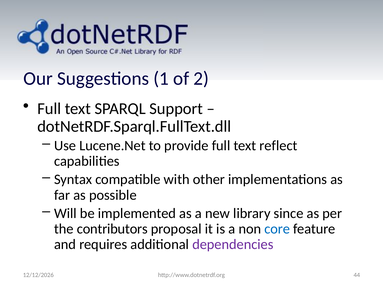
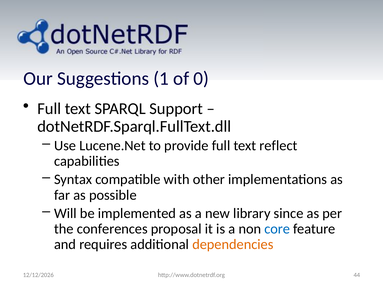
2: 2 -> 0 (201, 78)
contributors: contributors -> conferences (112, 228)
dependencies colour: purple -> orange (233, 244)
